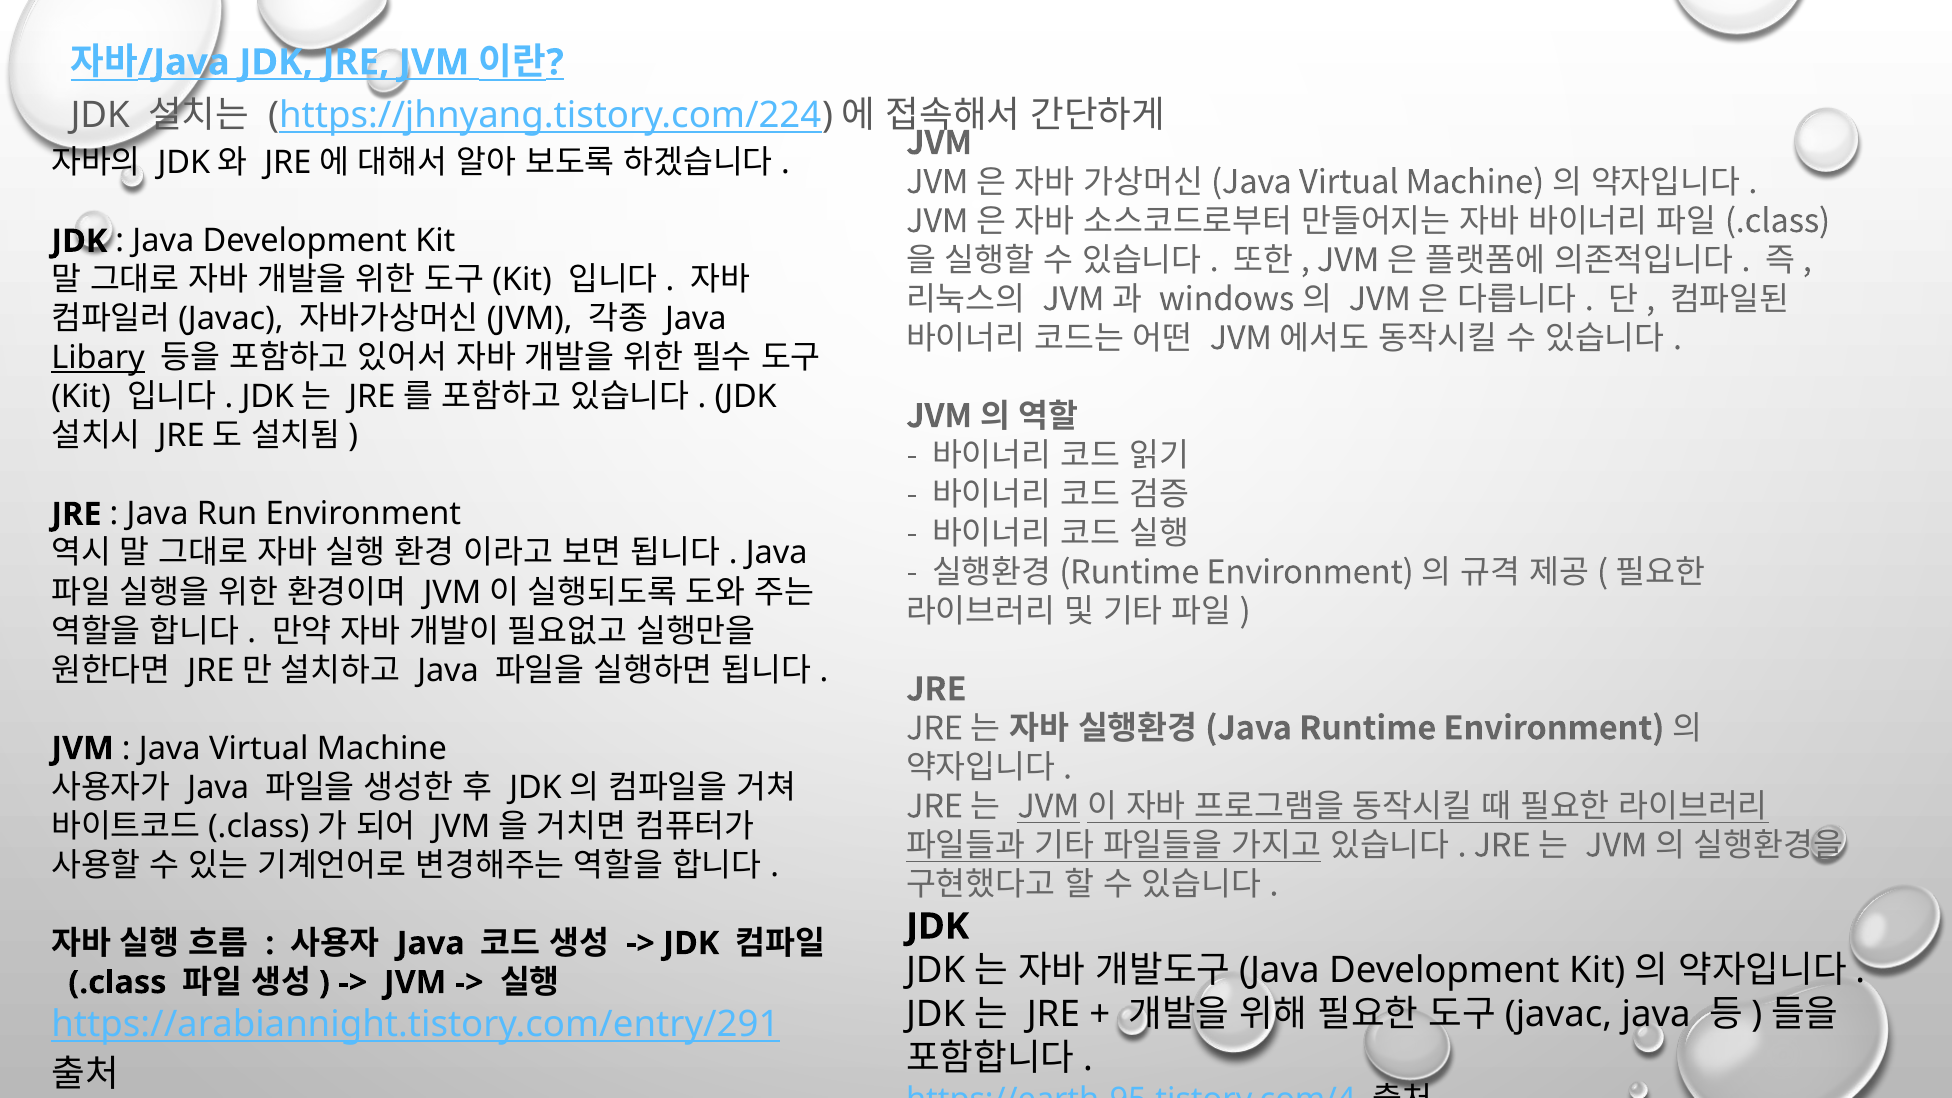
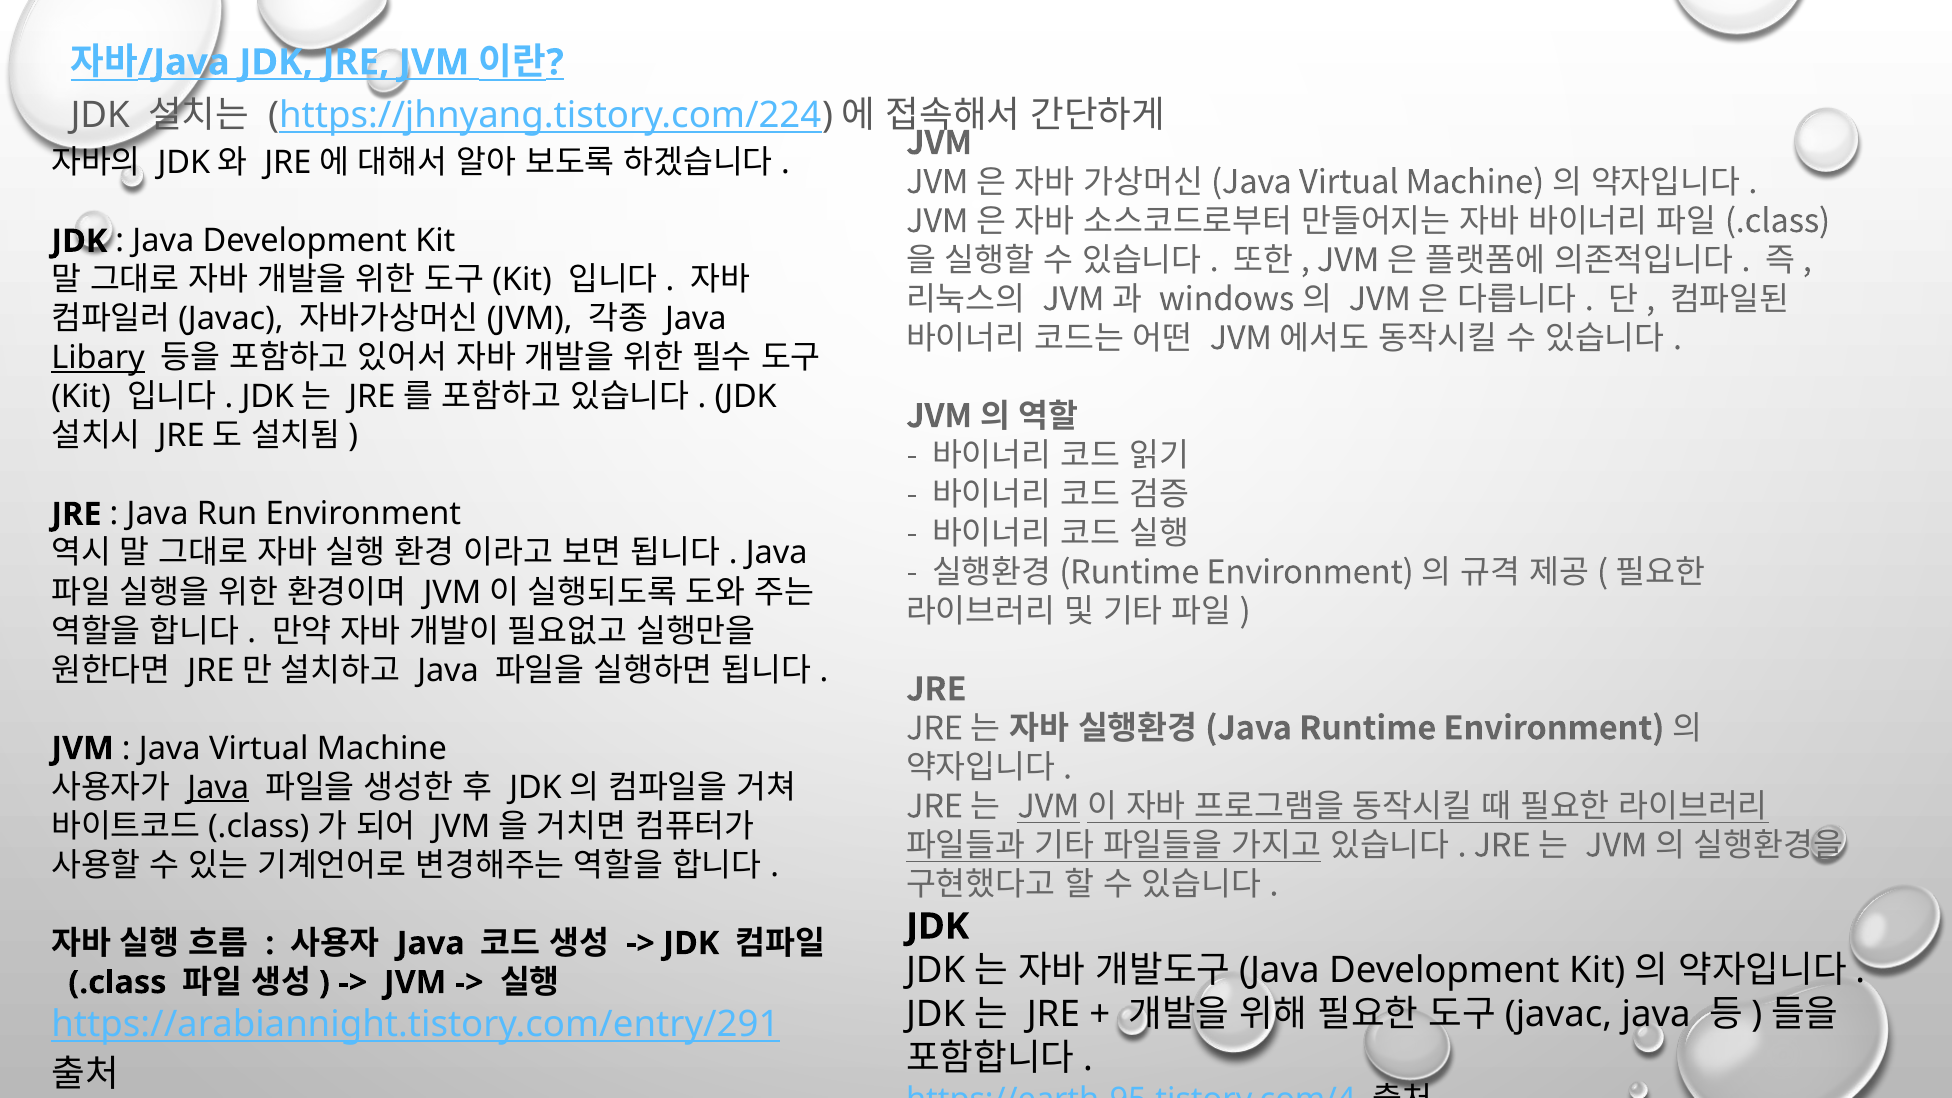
Java underline: none -> present (218, 787)
